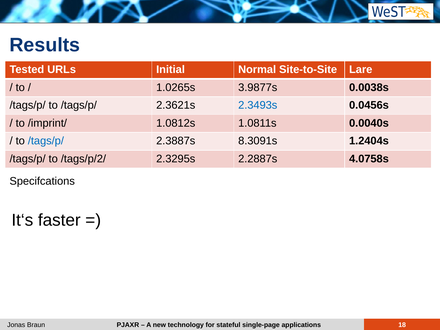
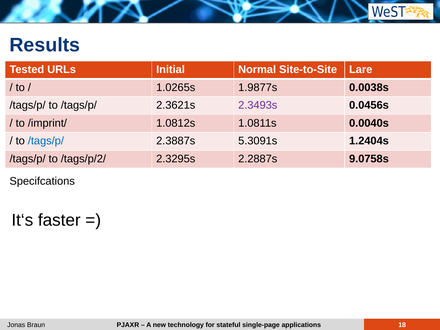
3.9877s: 3.9877s -> 1.9877s (258, 87)
2.3493s colour: blue -> purple (258, 105)
8.3091s: 8.3091s -> 5.3091s (258, 141)
4.0758s: 4.0758s -> 9.0758s (369, 159)
